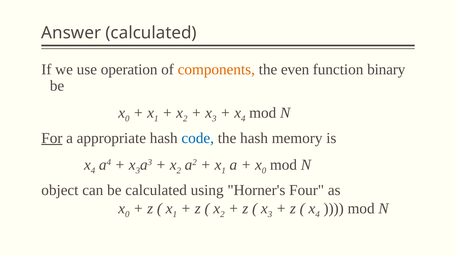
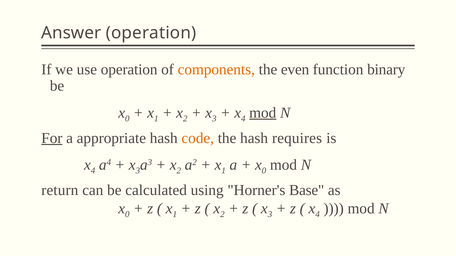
Answer calculated: calculated -> operation (151, 33)
mod underline: none -> present (263, 113)
code colour: blue -> orange (198, 138)
memory: memory -> requires (297, 138)
object: object -> return (60, 191)
Four: Four -> Base (307, 191)
